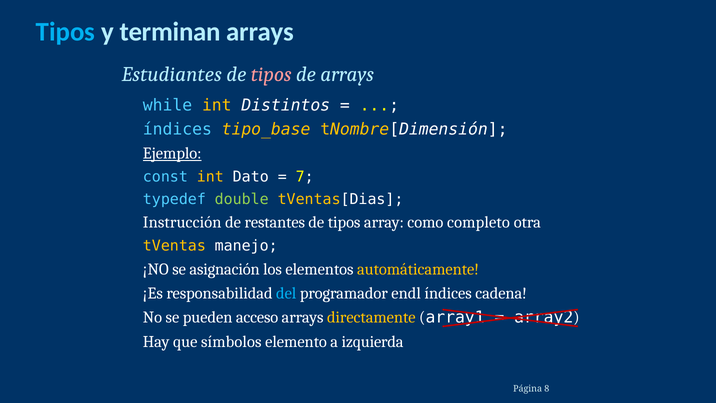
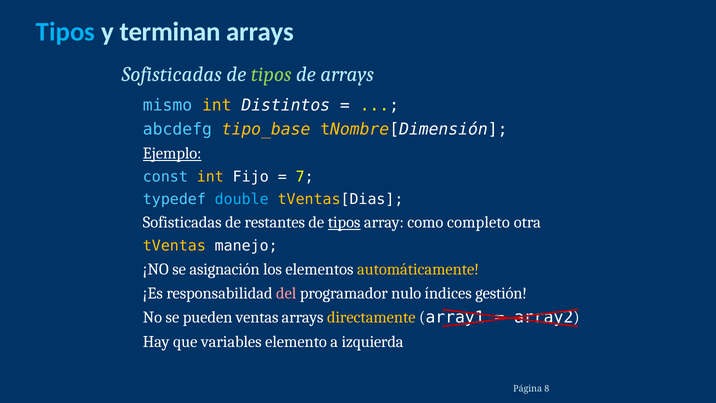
Estudiantes: Estudiantes -> Sofisticadas (172, 74)
tipos colour: pink -> light green (271, 74)
while: while -> mismo (168, 105)
índices: índices -> abcdefg (177, 129)
Dato: Dato -> Fijo (251, 177)
double colour: light green -> light blue (242, 199)
Instrucción: Instrucción -> Sofisticadas (182, 222)
tipos underline: none -> present (344, 222)
del colour: light blue -> pink (286, 293)
endl: endl -> nulo (406, 293)
cadena: cadena -> gestión (501, 293)
acceso: acceso -> ventas (257, 317)
símbolos: símbolos -> variables (231, 341)
